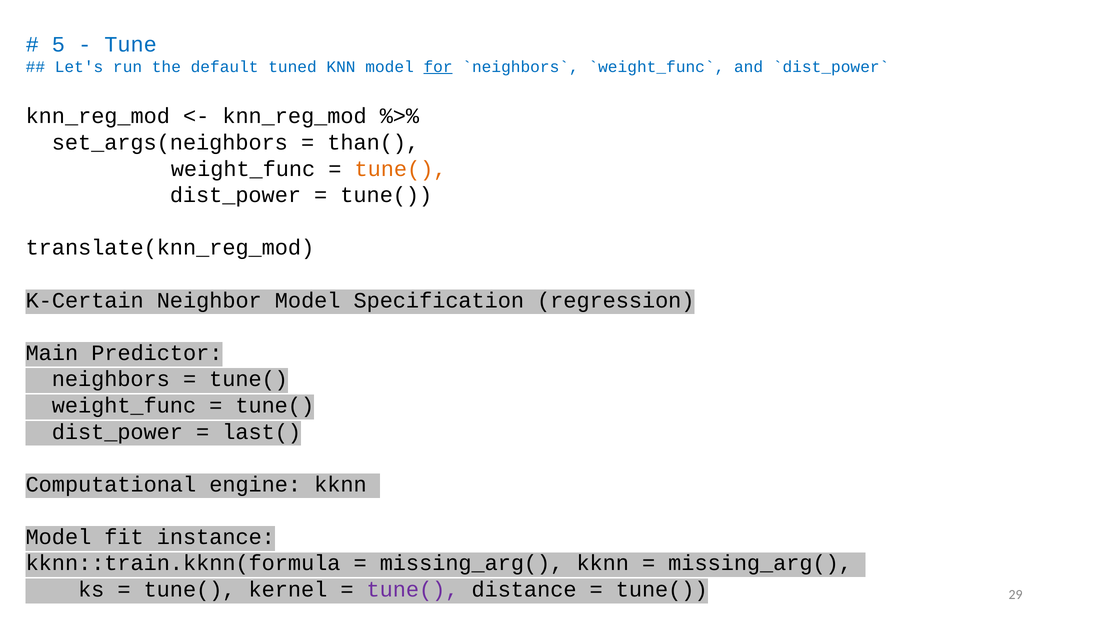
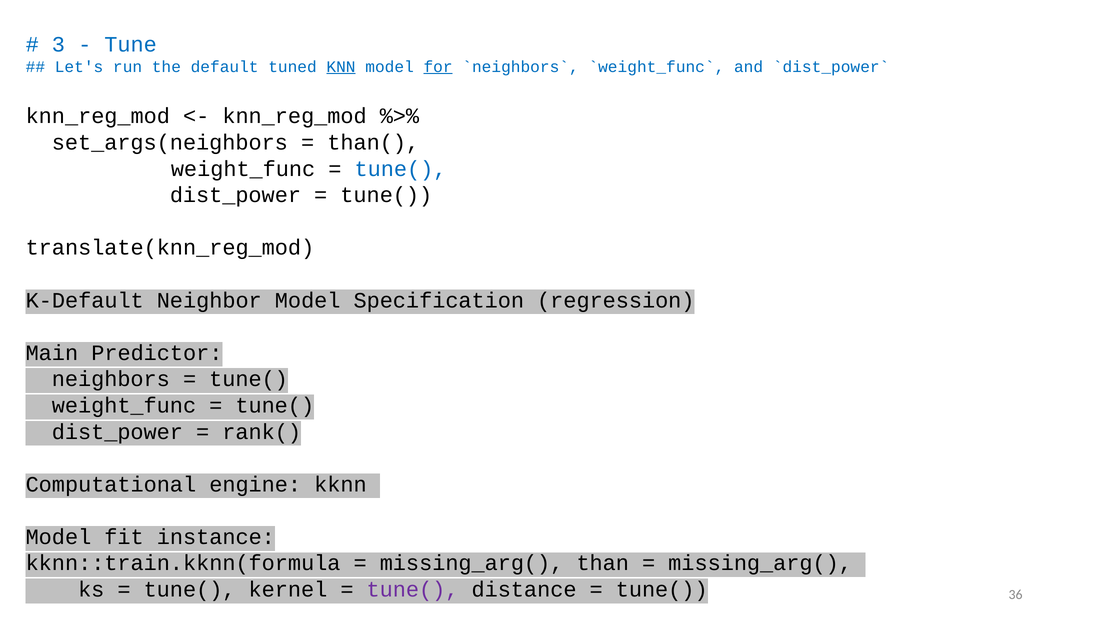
5: 5 -> 3 (58, 44)
KNN underline: none -> present (341, 67)
tune( colour: orange -> blue (400, 169)
K-Certain: K-Certain -> K-Default (85, 300)
last(: last( -> rank( (262, 432)
missing_arg( kknn: kknn -> than (603, 563)
29: 29 -> 36 (1016, 595)
